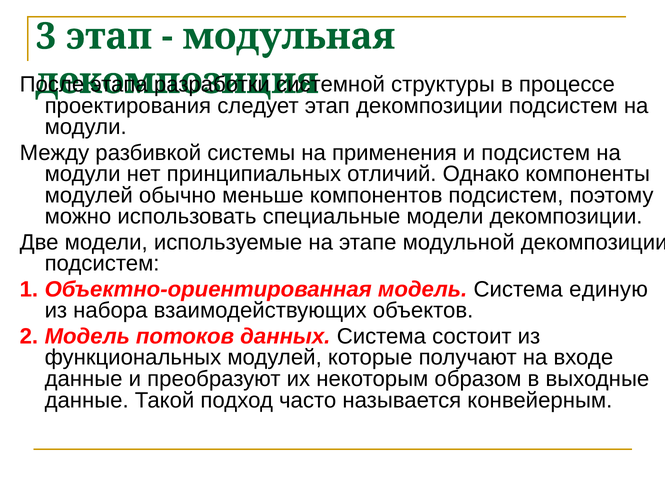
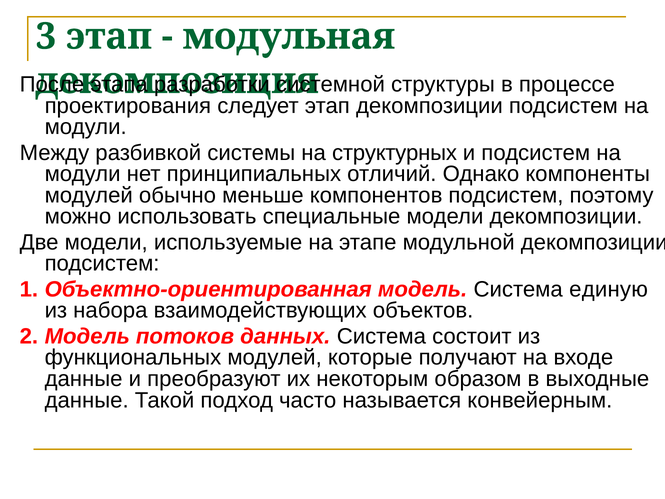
применения: применения -> структурных (395, 153)
